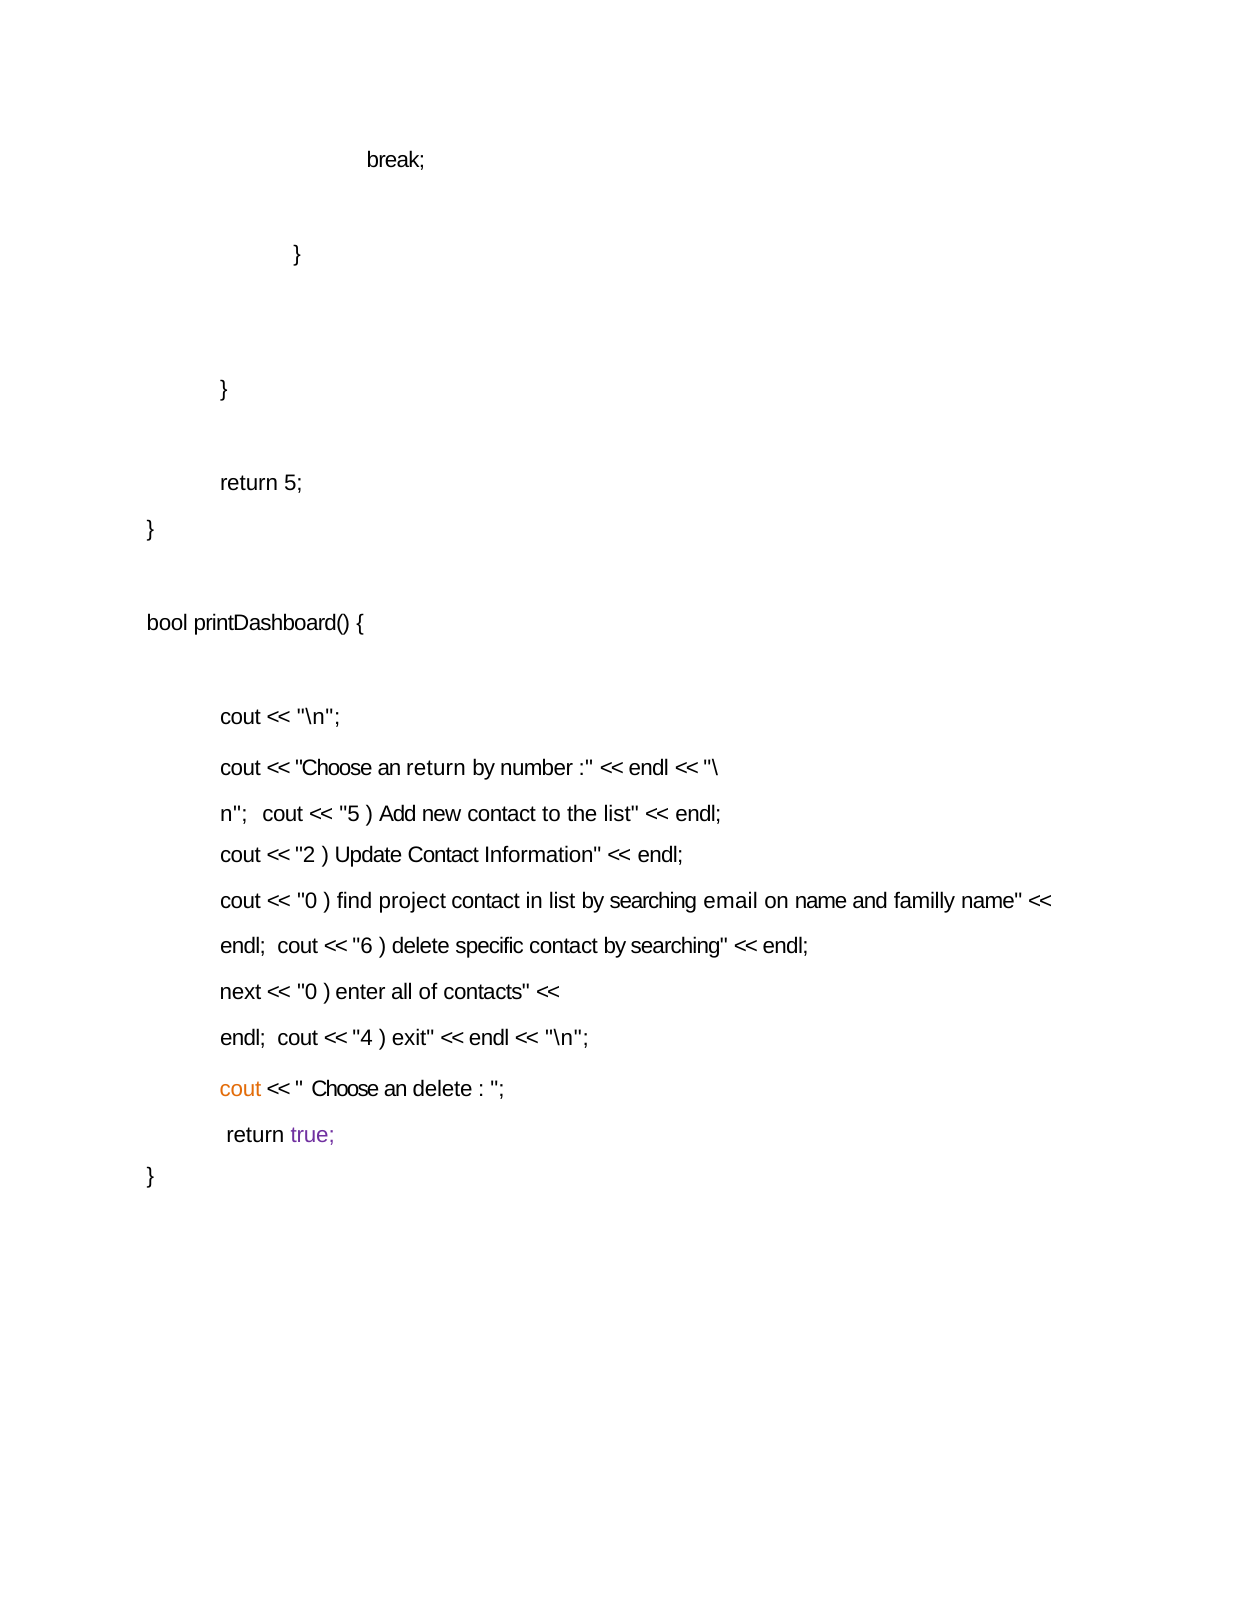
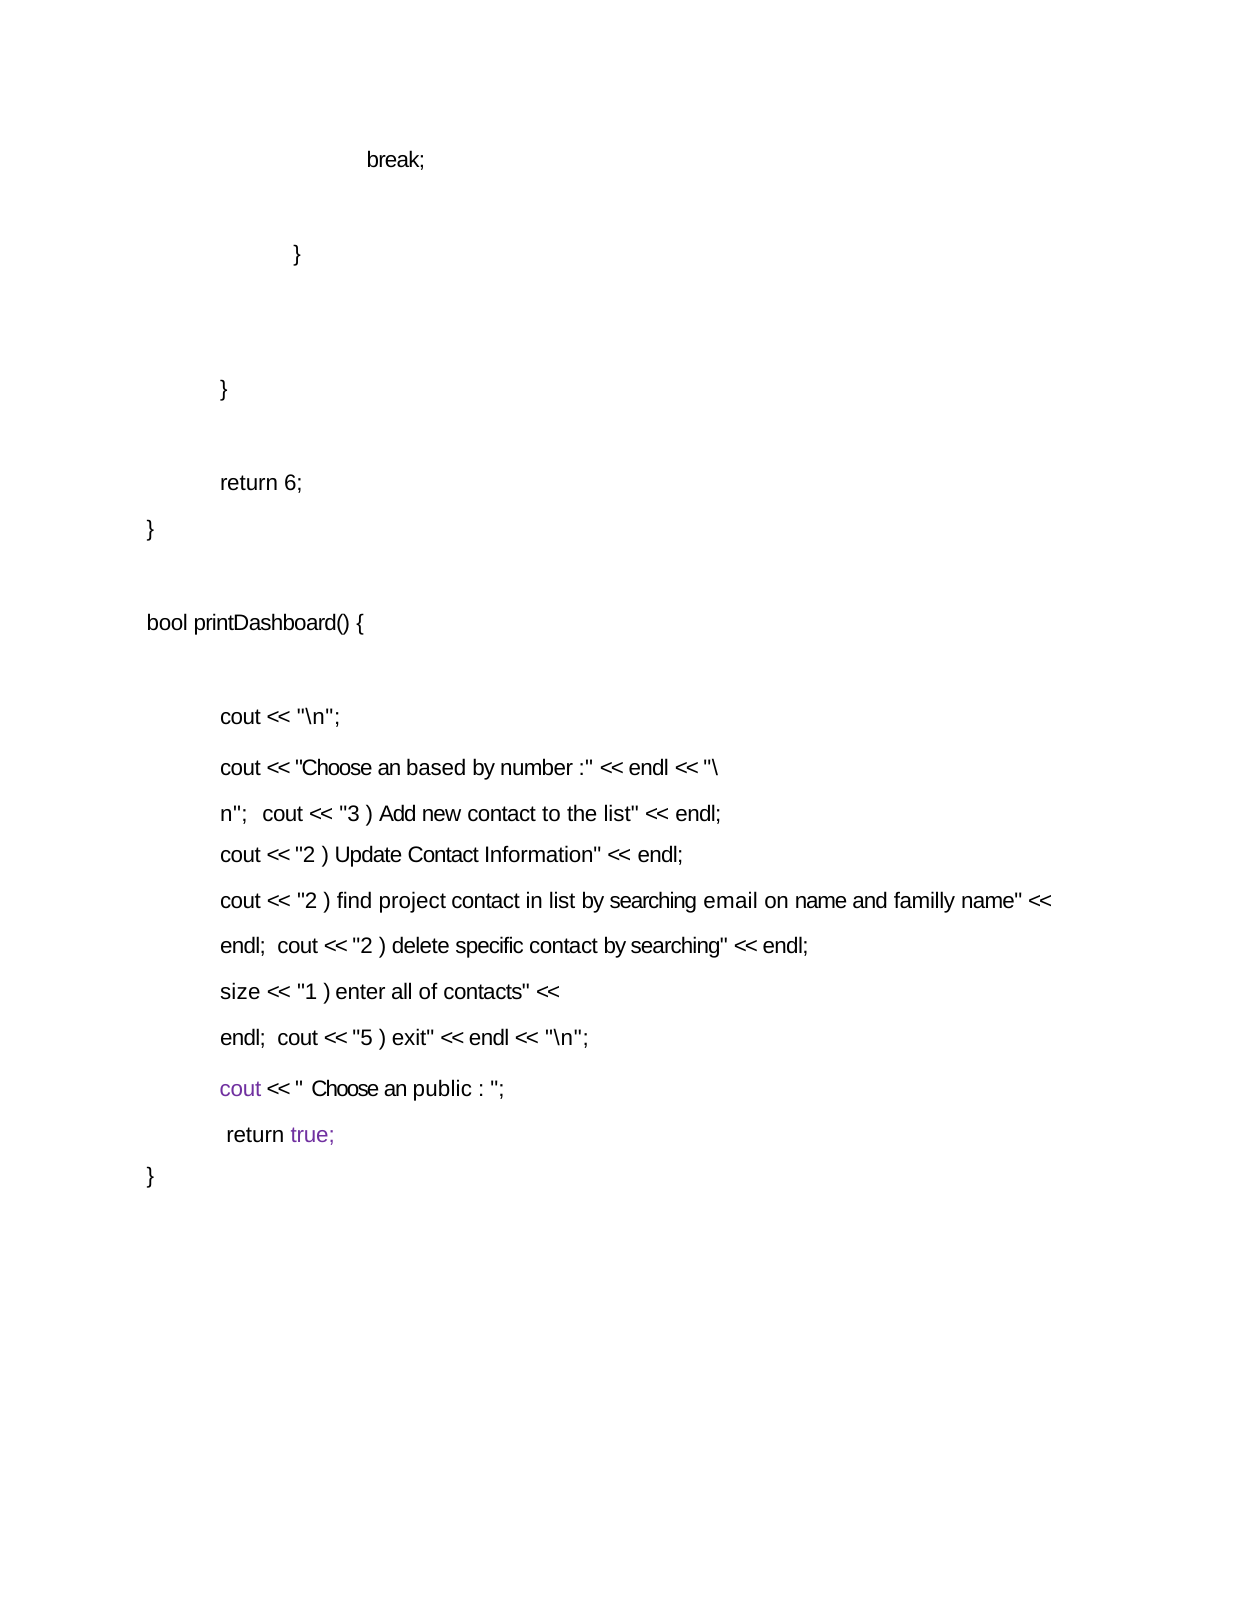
return 5: 5 -> 6 (293, 483)
an return: return -> based (436, 768)
5: 5 -> 3 (350, 814)
0: 0 -> 2 (307, 901)
6: 6 -> 2 (363, 946)
next: next -> size (240, 992)
0: 0 -> 1 (307, 992)
4: 4 -> 5 (363, 1038)
cout colour: orange -> purple (241, 1089)
an delete: delete -> public (442, 1089)
